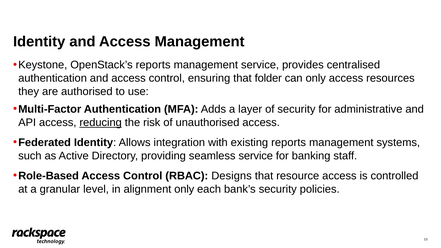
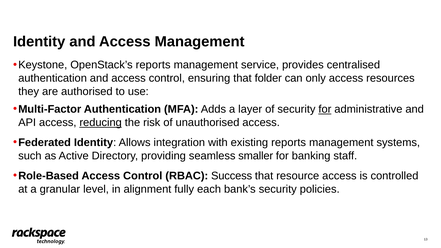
for underline: none -> present (325, 109)
seamless service: service -> smaller (256, 156)
Designs: Designs -> Success (232, 176)
alignment only: only -> fully (184, 189)
